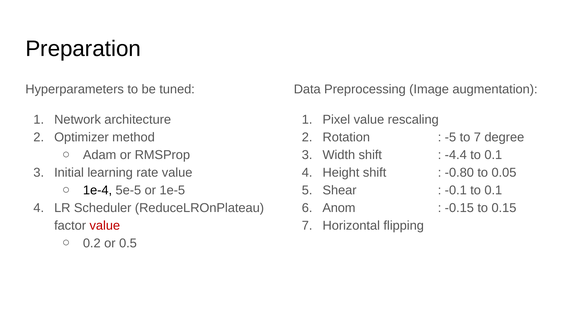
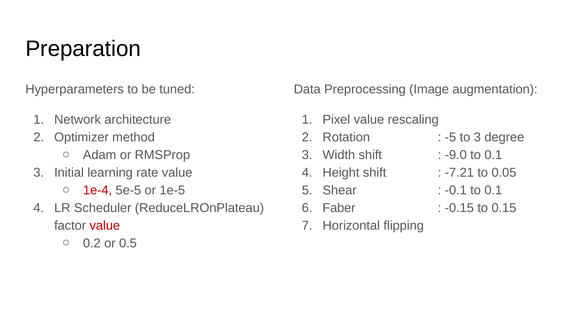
to 7: 7 -> 3 (477, 137)
-4.4: -4.4 -> -9.0 (456, 155)
-0.80: -0.80 -> -7.21 (459, 173)
1e-4 colour: black -> red (98, 190)
Anom: Anom -> Faber (339, 208)
